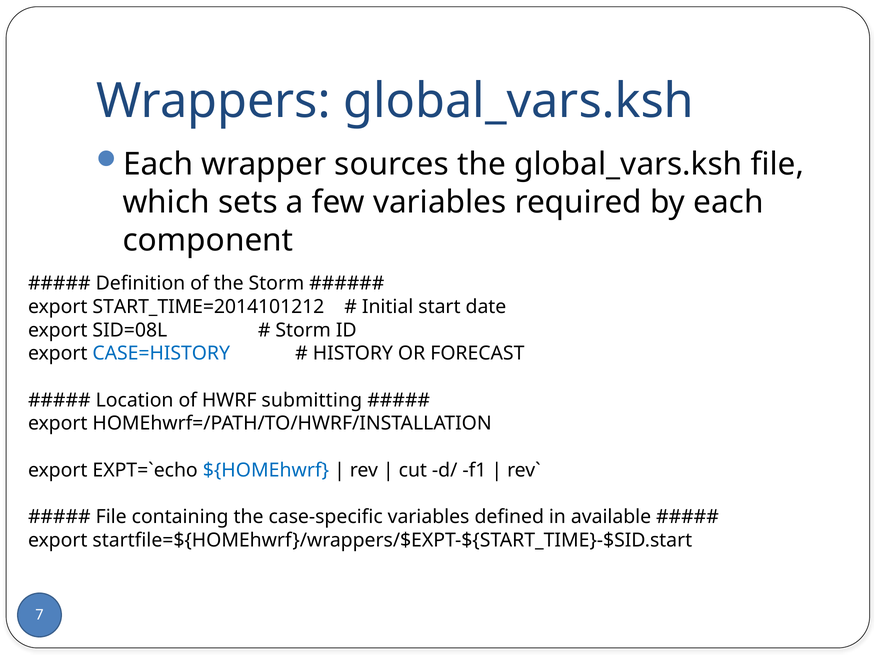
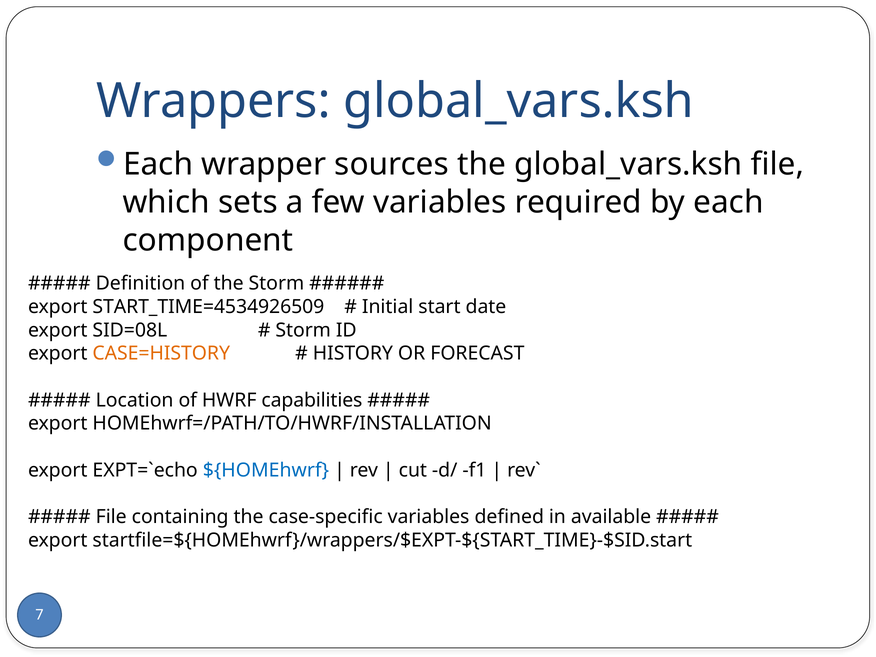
START_TIME=2014101212: START_TIME=2014101212 -> START_TIME=4534926509 (208, 307)
CASE=HISTORY colour: blue -> orange (161, 354)
submitting: submitting -> capabilities (312, 400)
